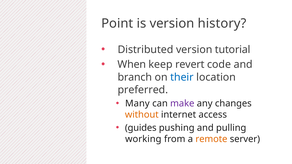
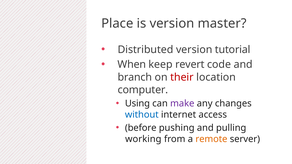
Point: Point -> Place (117, 23)
history: history -> master (222, 23)
their colour: blue -> red (182, 77)
preferred: preferred -> computer (143, 90)
Many: Many -> Using (137, 104)
without colour: orange -> blue (142, 115)
guides: guides -> before (141, 128)
